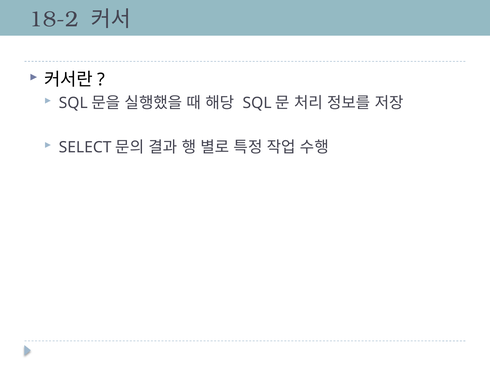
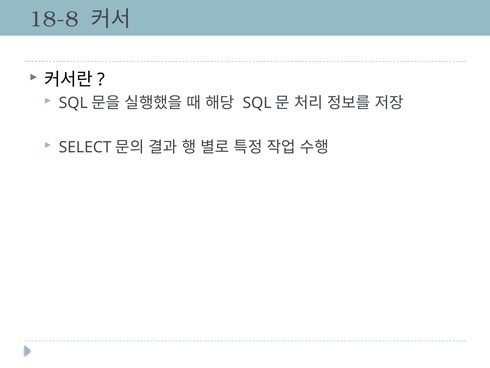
18-2: 18-2 -> 18-8 (54, 19)
